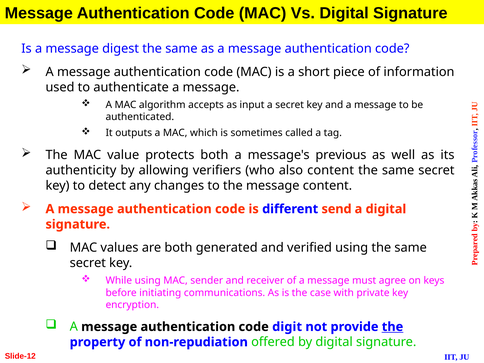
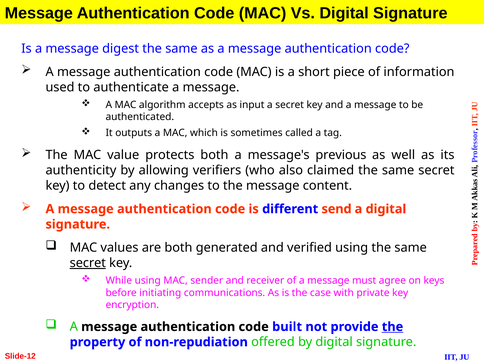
also content: content -> claimed (331, 170)
secret underline: none -> present (88, 263)
digit: digit -> built (287, 327)
